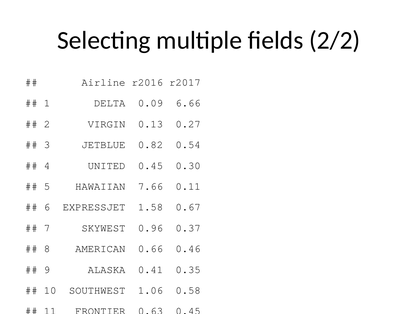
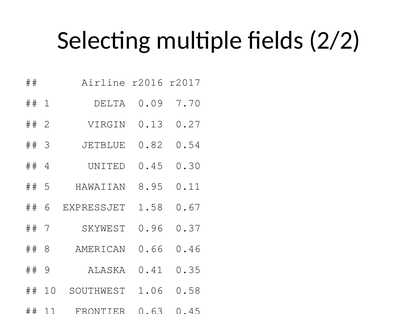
6.66: 6.66 -> 7.70 (188, 103)
7.66: 7.66 -> 8.95 (150, 186)
